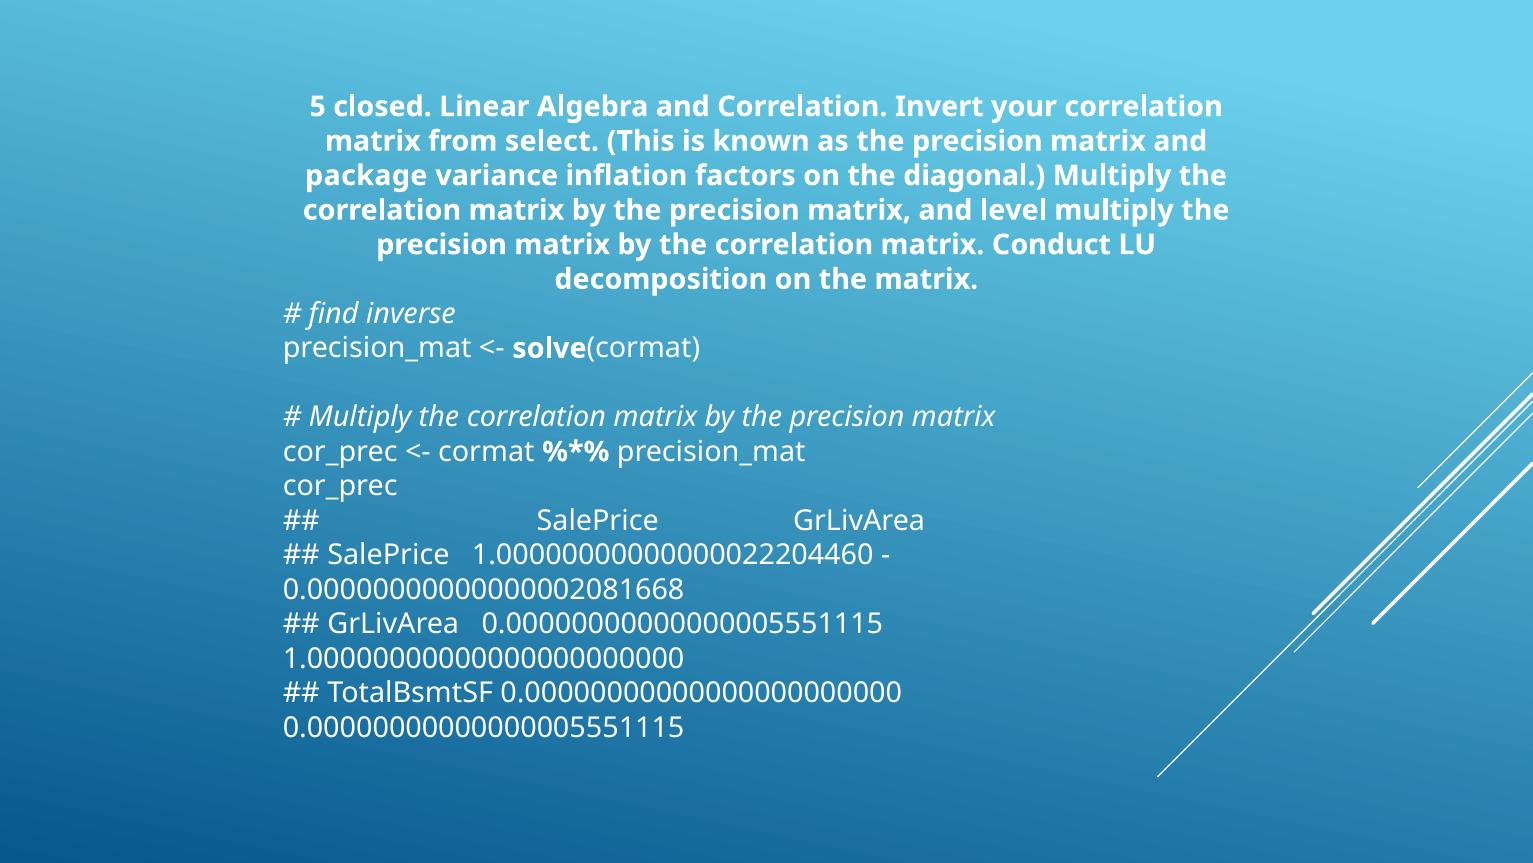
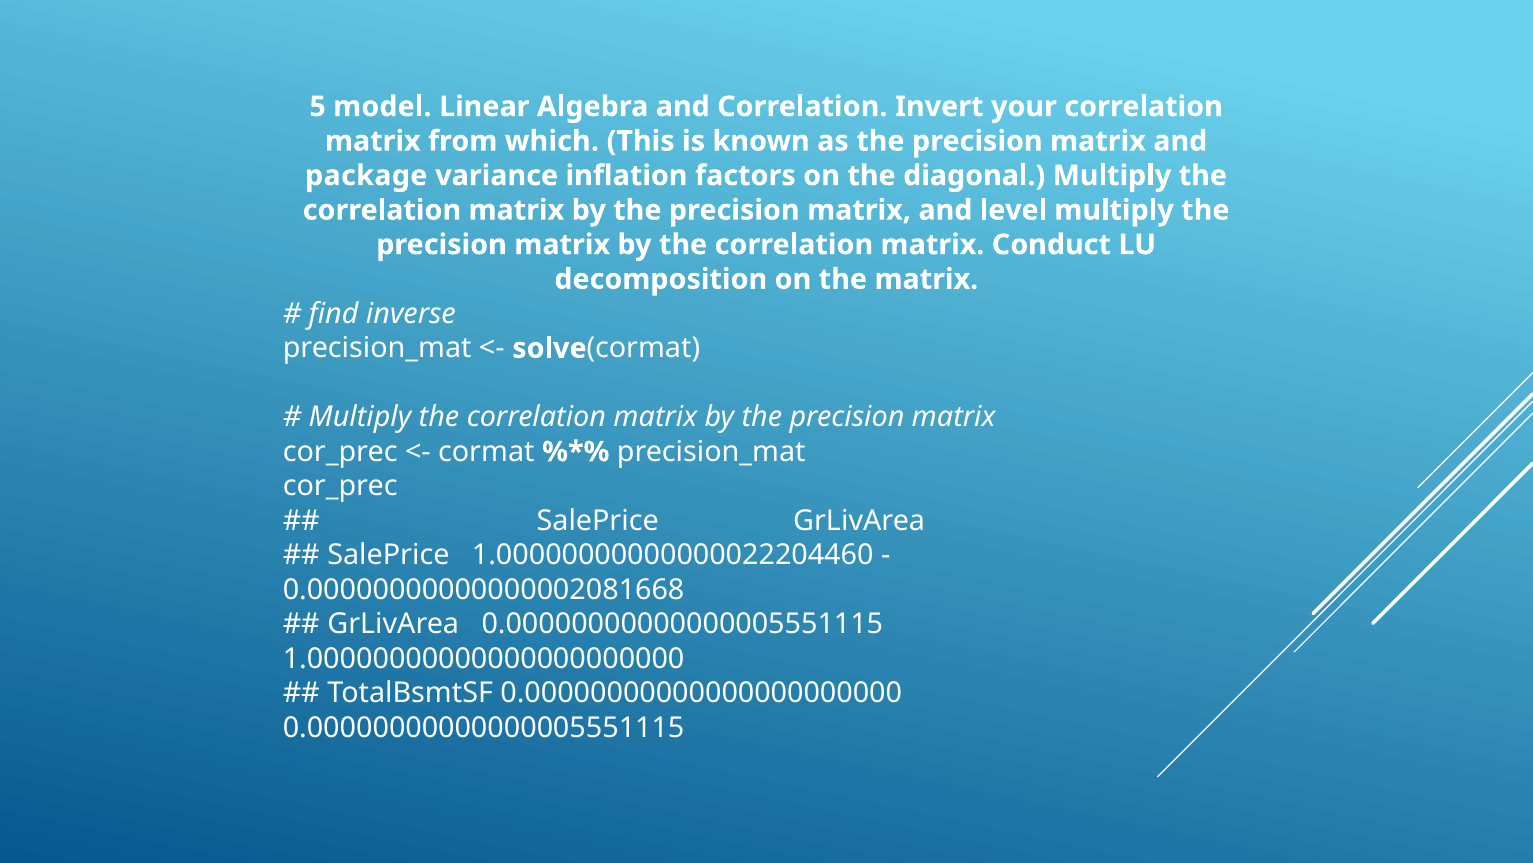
closed: closed -> model (382, 107)
select: select -> which (552, 141)
